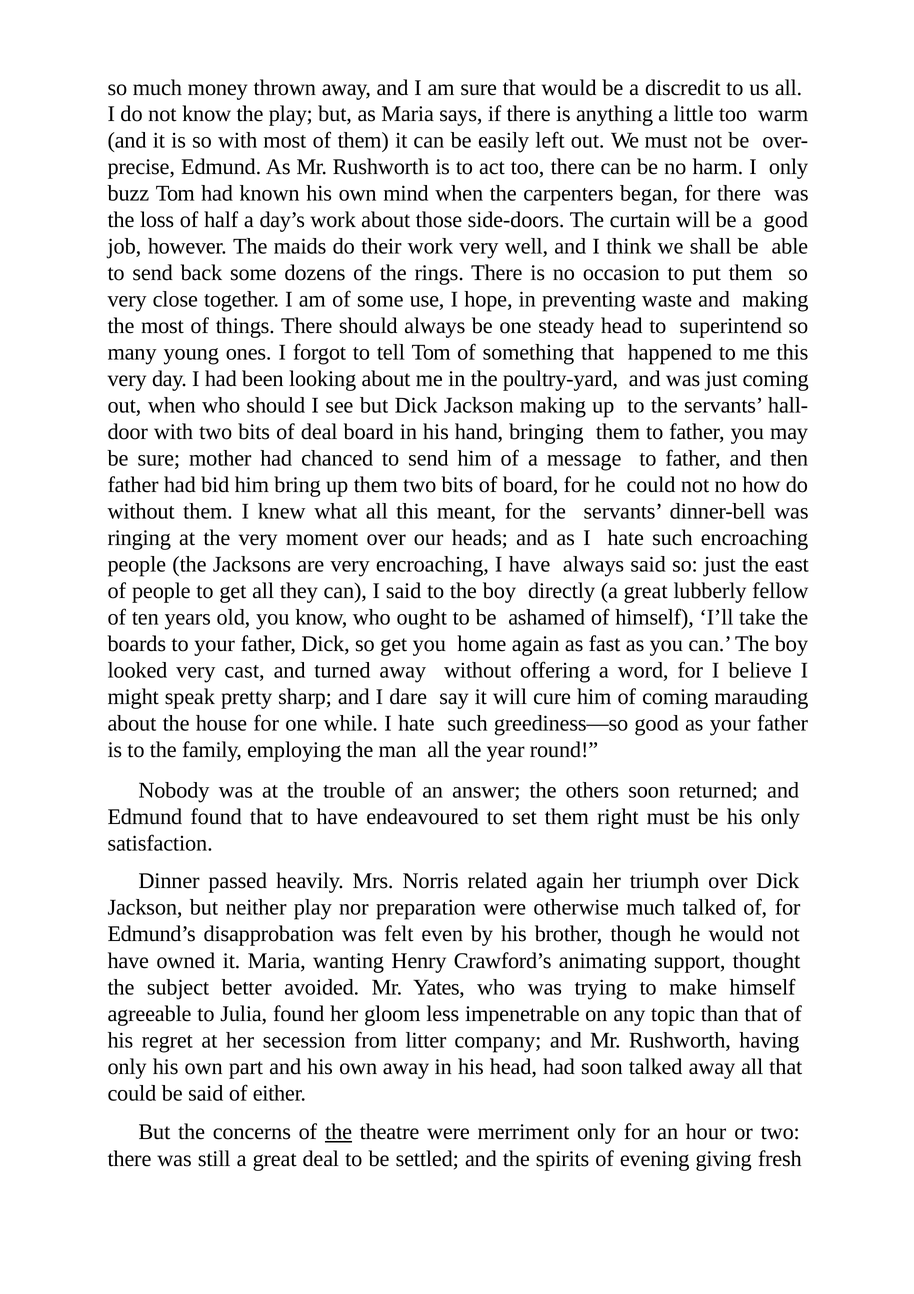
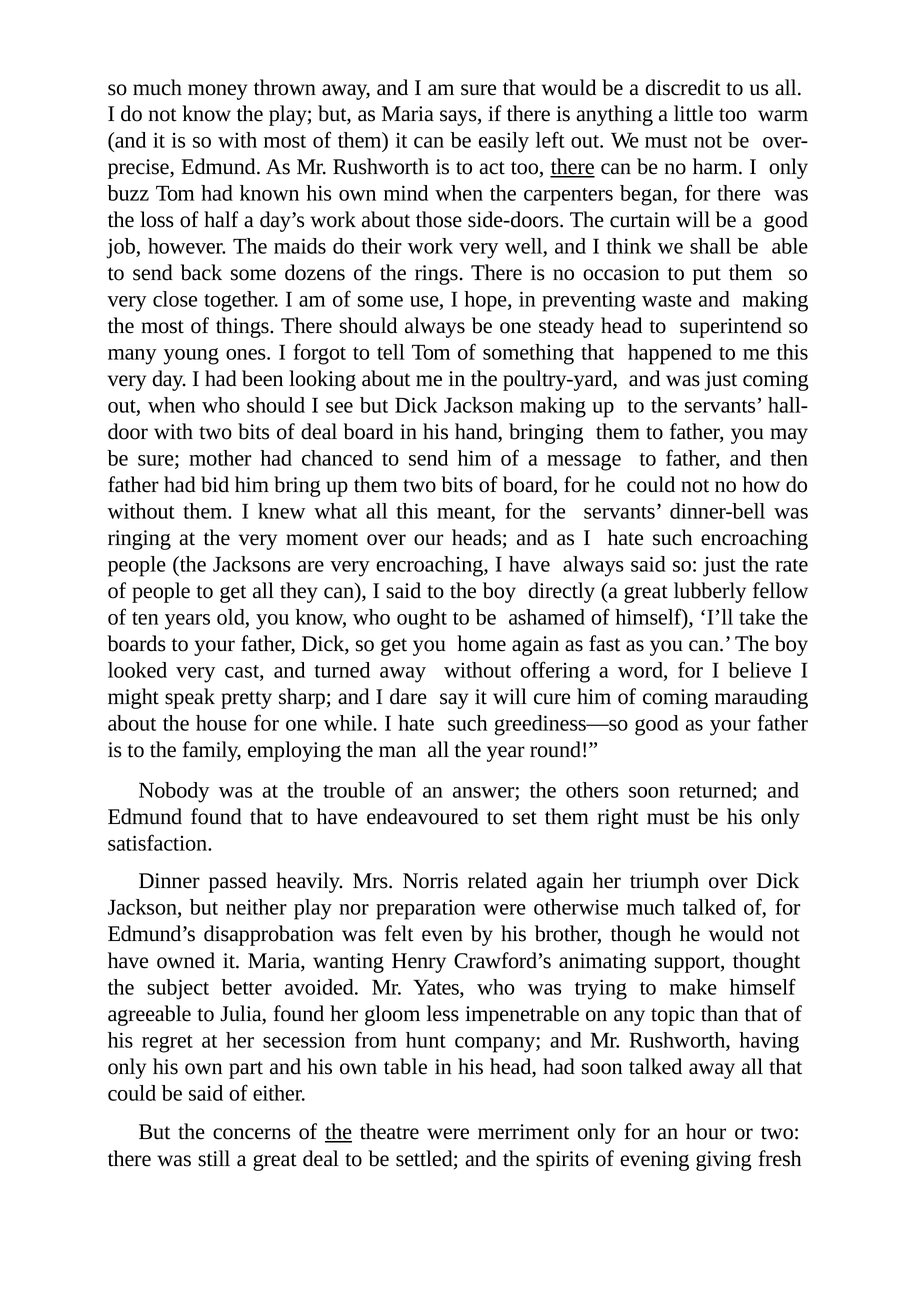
there underline: none -> present (573, 167)
east: east -> rate (792, 564)
litter: litter -> hunt (426, 1040)
own away: away -> table (406, 1066)
